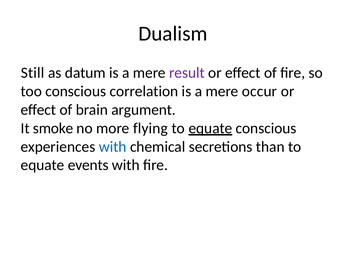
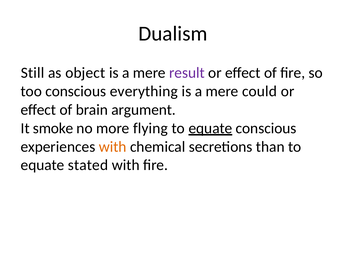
datum: datum -> object (85, 73)
correlation: correlation -> everything (144, 91)
occur: occur -> could (260, 91)
with colour: blue -> orange (113, 146)
events: events -> stated (88, 165)
